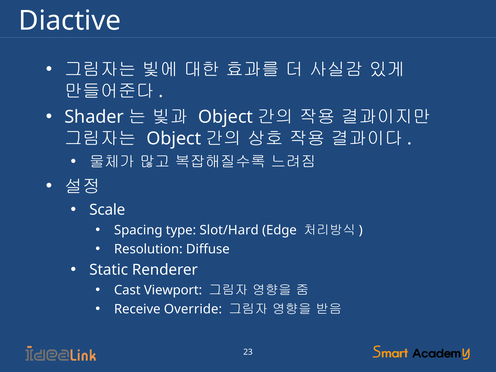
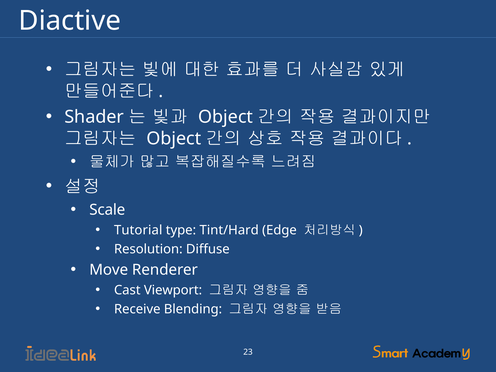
Spacing: Spacing -> Tutorial (138, 230)
Slot/Hard: Slot/Hard -> Tint/Hard (229, 230)
Static: Static -> Move (109, 270)
Override: Override -> Blending (193, 309)
